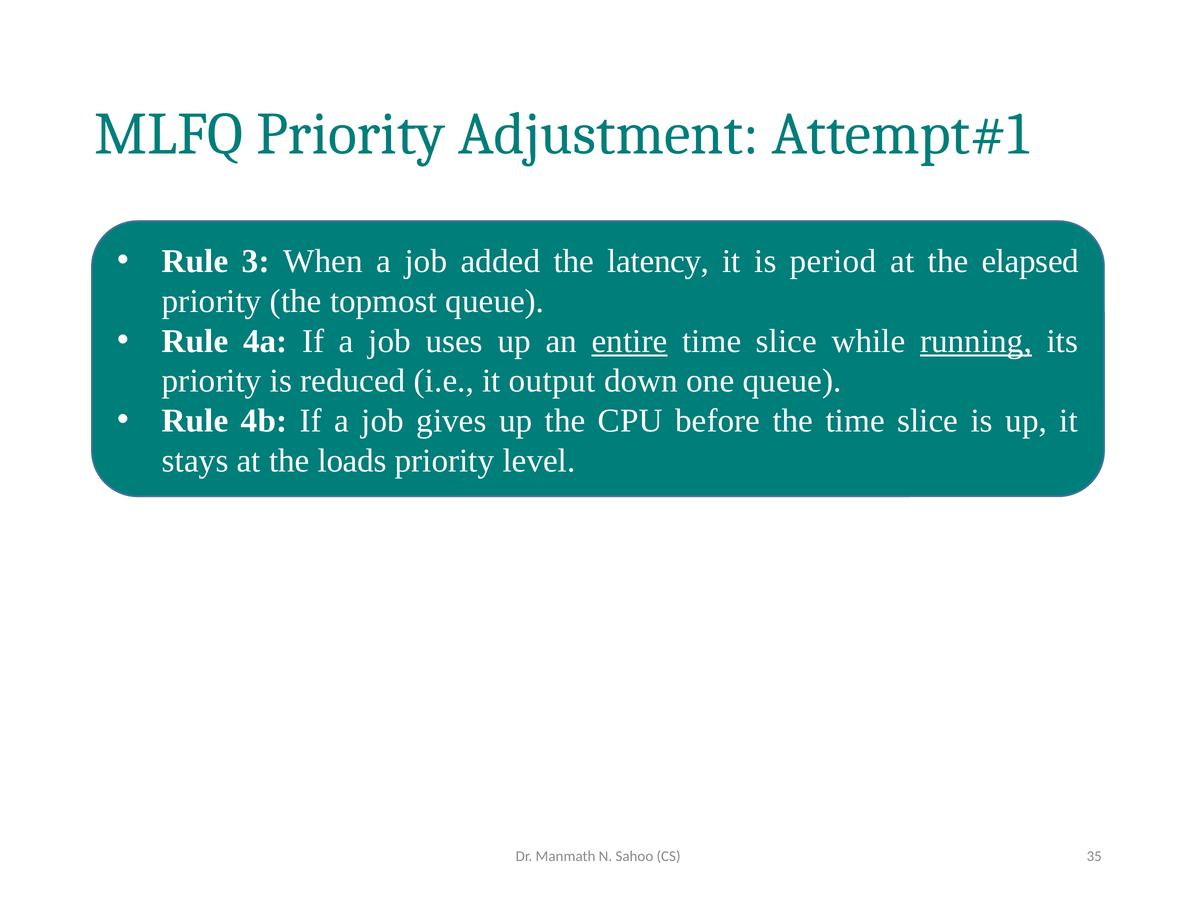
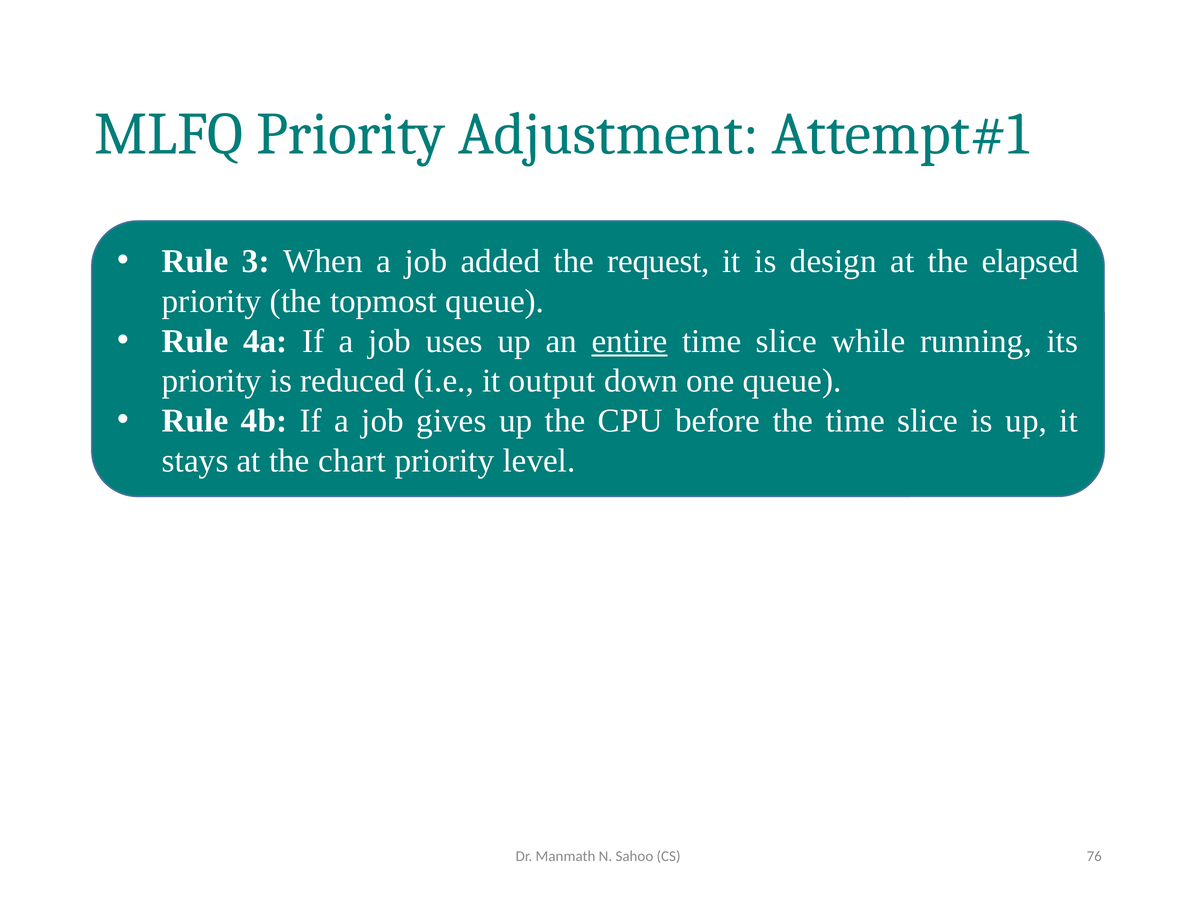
latency: latency -> request (658, 261)
period: period -> design (833, 261)
running underline: present -> none (976, 341)
loads: loads -> chart (352, 461)
35: 35 -> 76 (1094, 856)
